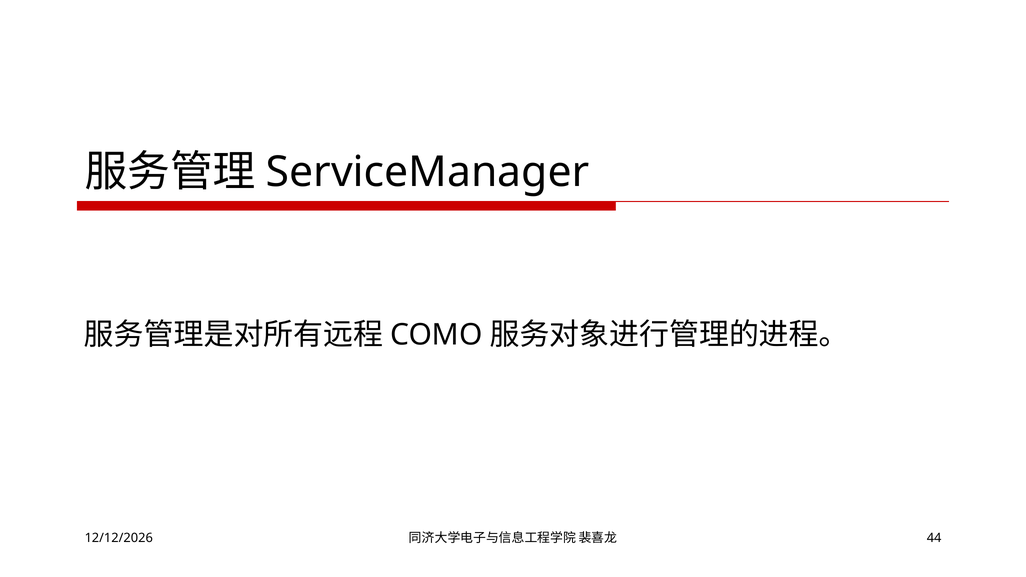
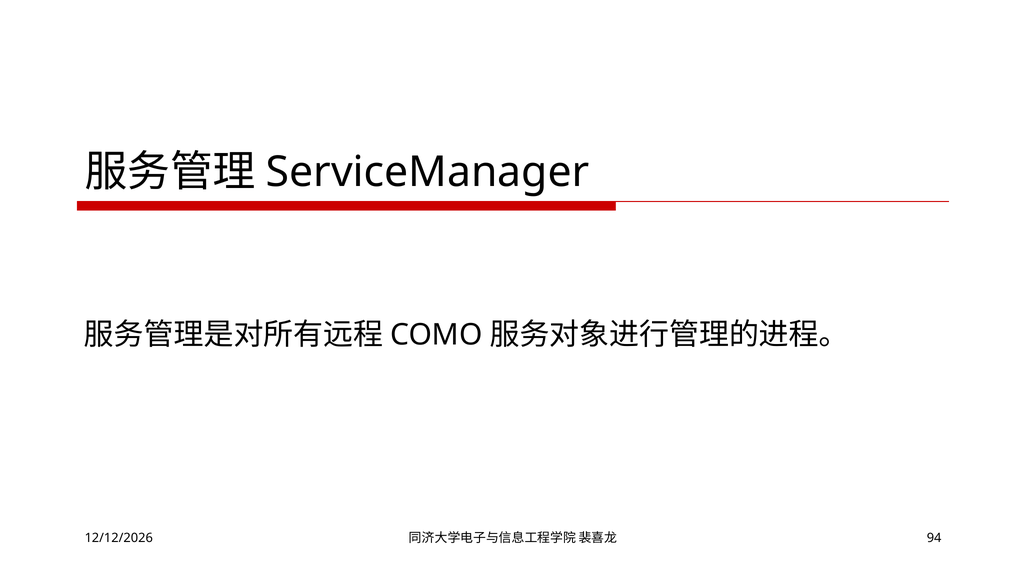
44: 44 -> 94 (934, 538)
